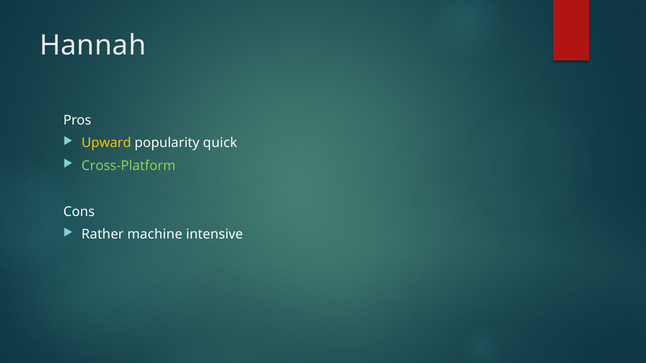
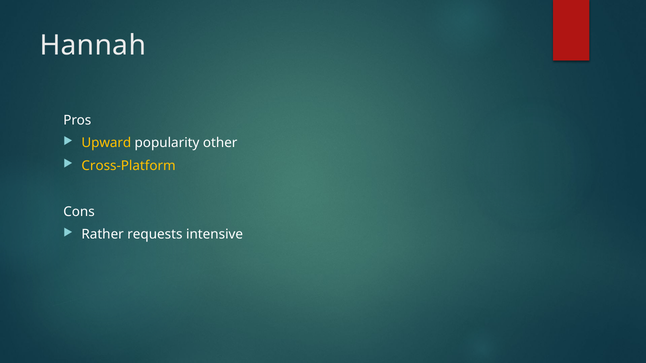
quick: quick -> other (220, 143)
Cross-Platform colour: light green -> yellow (129, 166)
machine: machine -> requests (155, 235)
